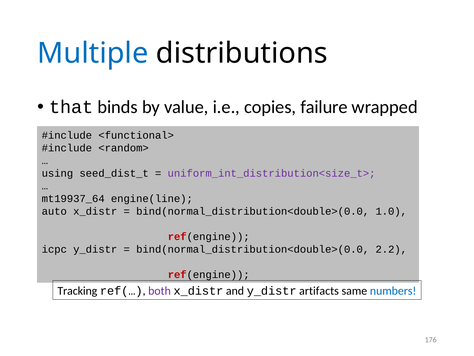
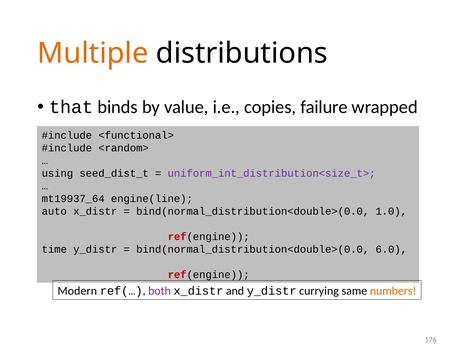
Multiple colour: blue -> orange (93, 53)
icpc: icpc -> time (54, 249)
2.2: 2.2 -> 6.0 (391, 249)
Tracking: Tracking -> Modern (77, 290)
artifacts: artifacts -> currying (319, 290)
numbers colour: blue -> orange (393, 290)
